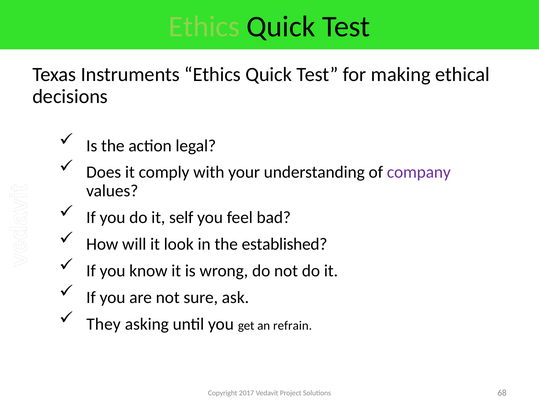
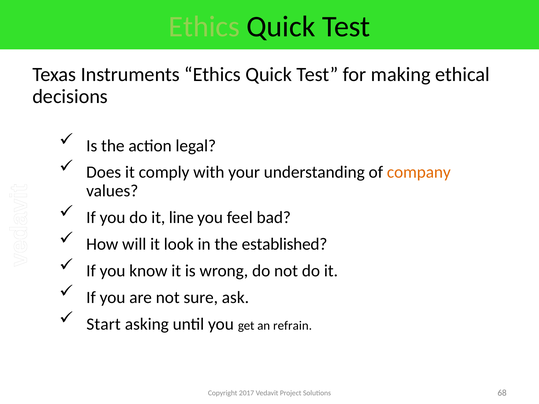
company colour: purple -> orange (419, 172)
self: self -> line (181, 218)
They: They -> Start (104, 324)
